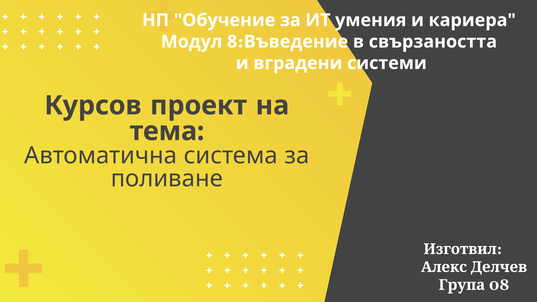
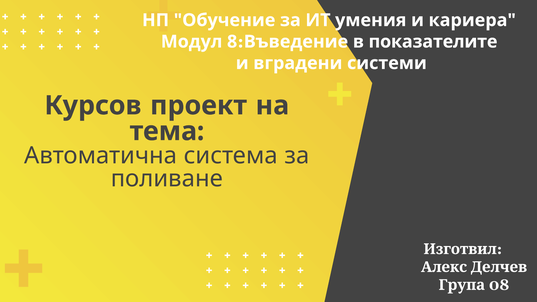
свързаността: свързаността -> показателите (433, 42)
